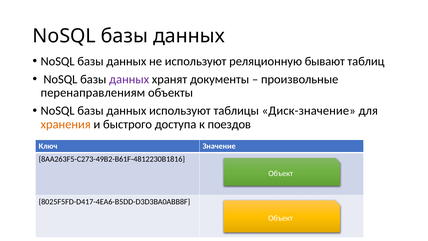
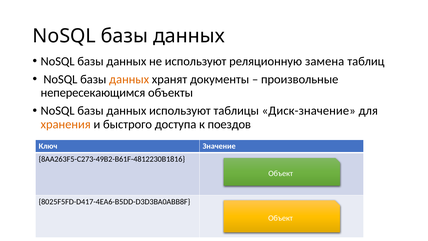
бывают: бывают -> замена (325, 61)
данных colour: purple -> orange (129, 79)
перенаправлениям: перенаправлениям -> непересекающимся (93, 93)
